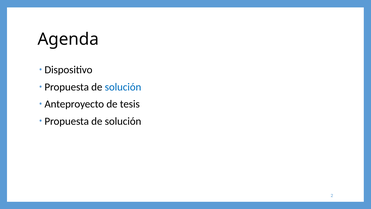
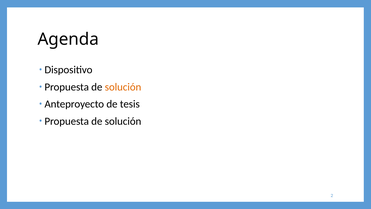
solución colour: blue -> orange (123, 87)
